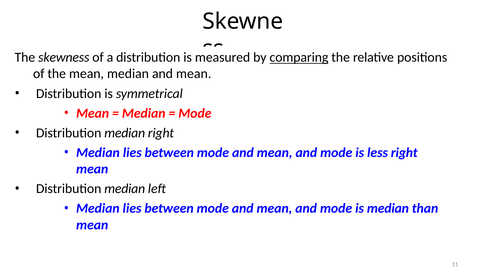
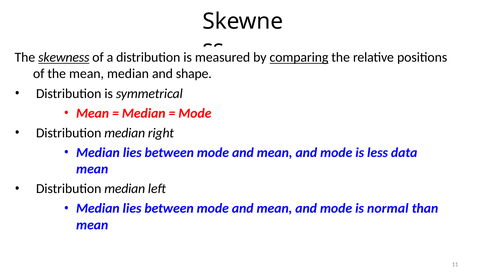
skewness underline: none -> present (64, 57)
median and mean: mean -> shape (194, 74)
less right: right -> data (404, 152)
is median: median -> normal (388, 208)
